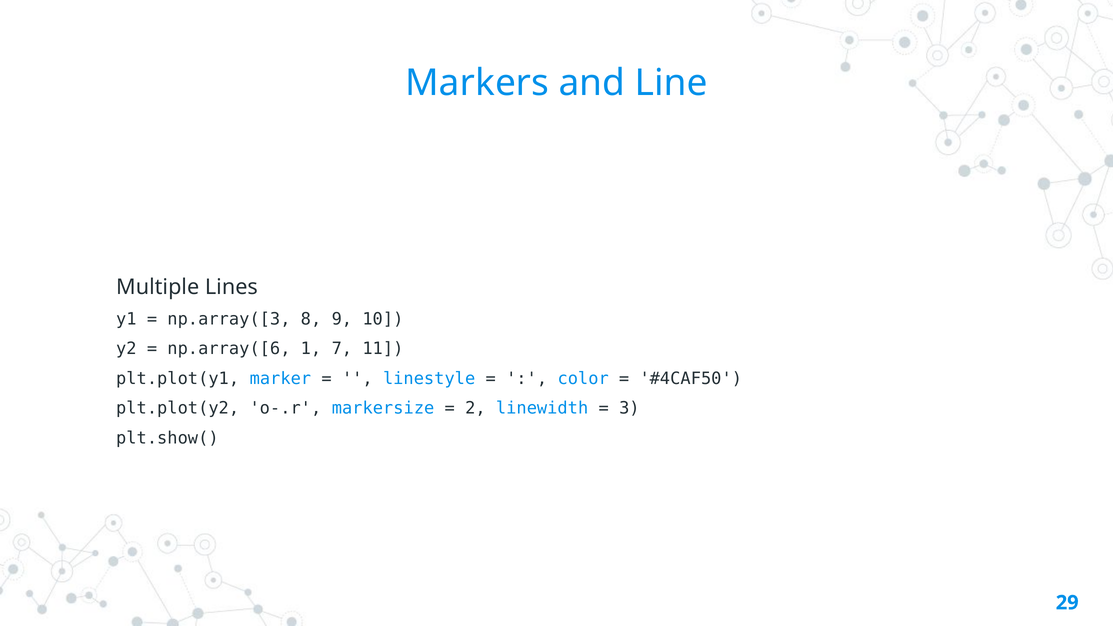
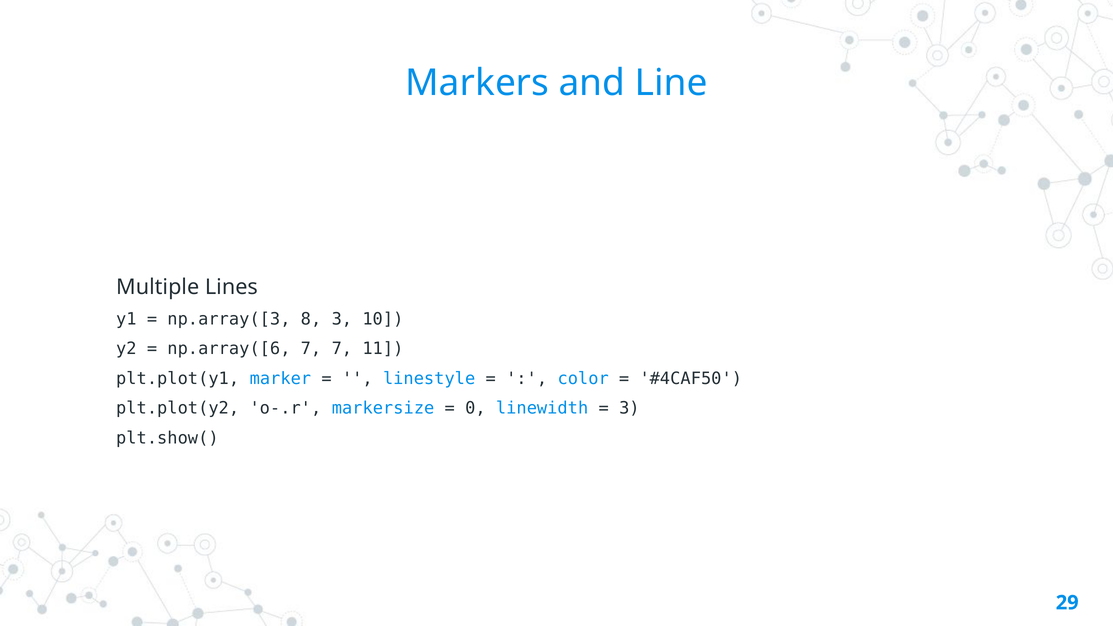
8 9: 9 -> 3 (342, 319)
np.array([6 1: 1 -> 7 (311, 349)
2: 2 -> 0 (475, 408)
